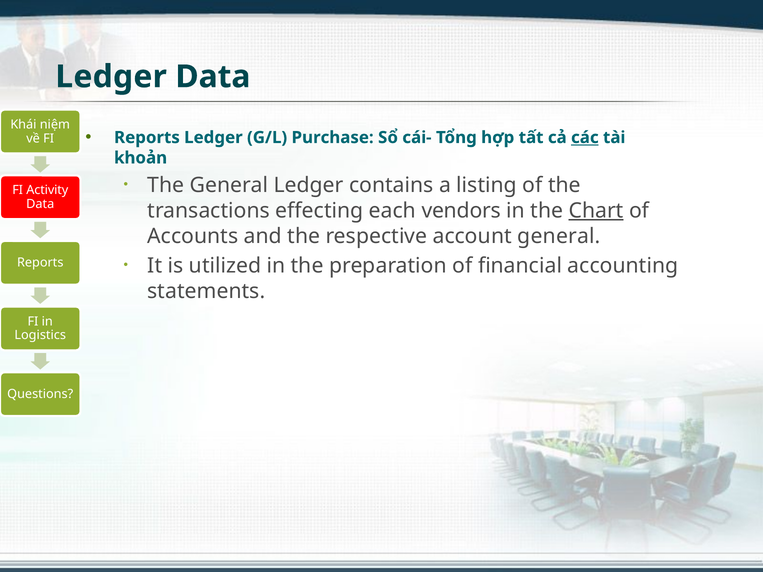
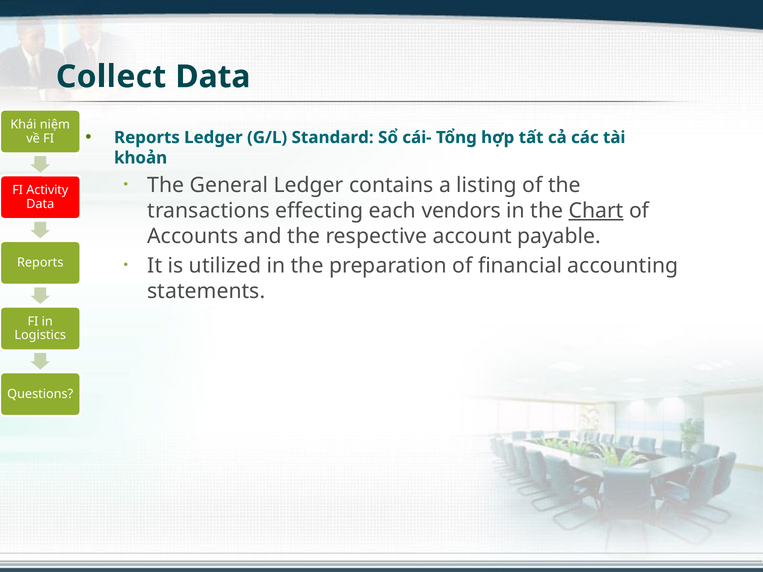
Ledger: Ledger -> Collect (111, 77)
Purchase: Purchase -> Standard (333, 138)
các underline: present -> none (585, 138)
account general: general -> payable (559, 236)
